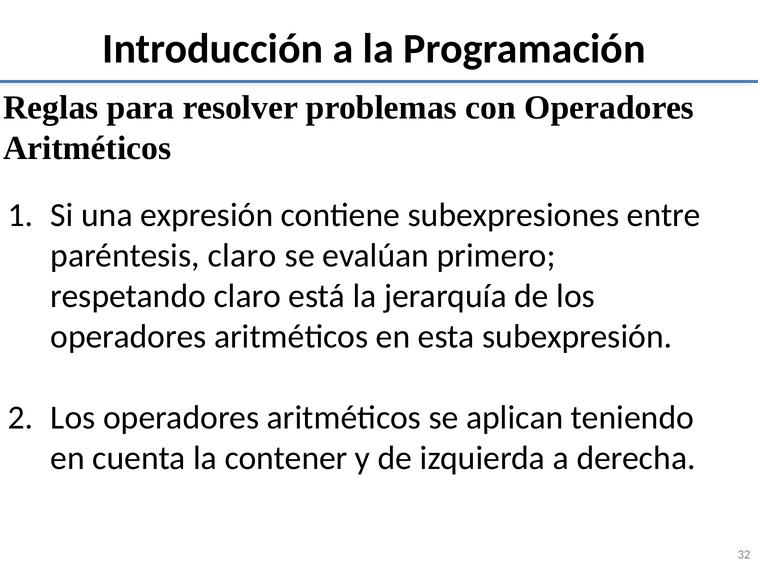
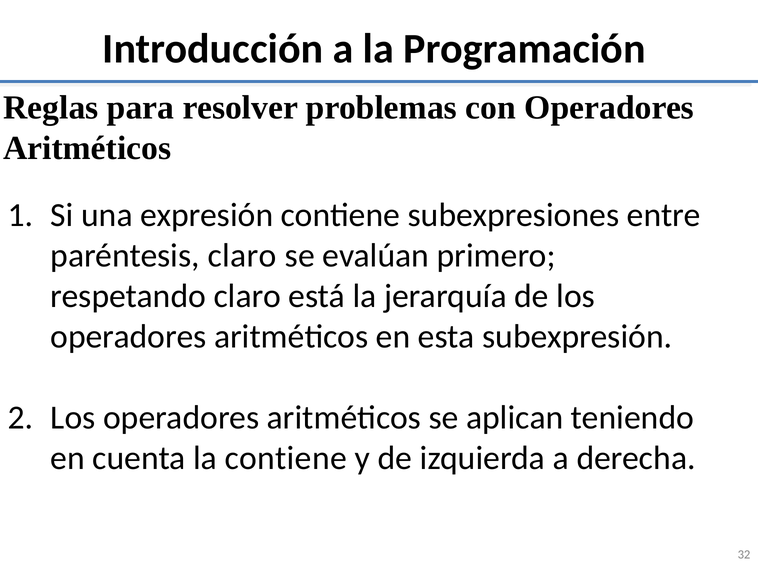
la contener: contener -> contiene (286, 458)
